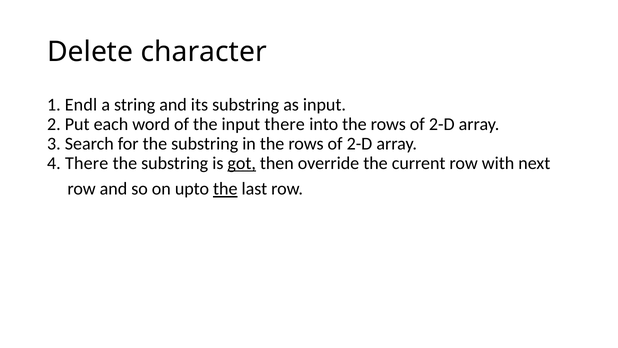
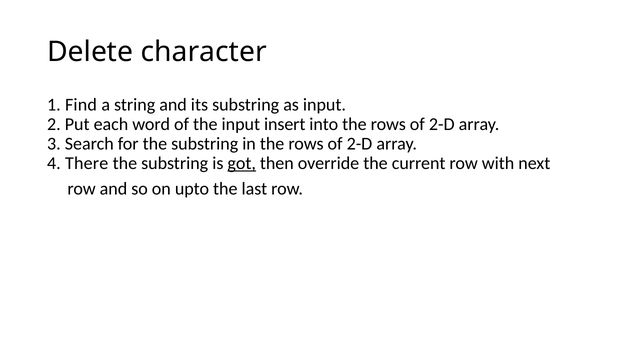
Endl: Endl -> Find (81, 104)
input there: there -> insert (285, 124)
the underline: present -> none (225, 189)
